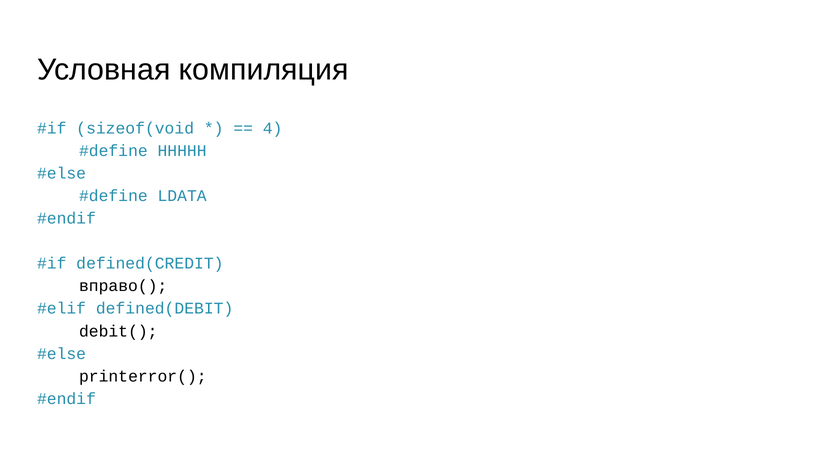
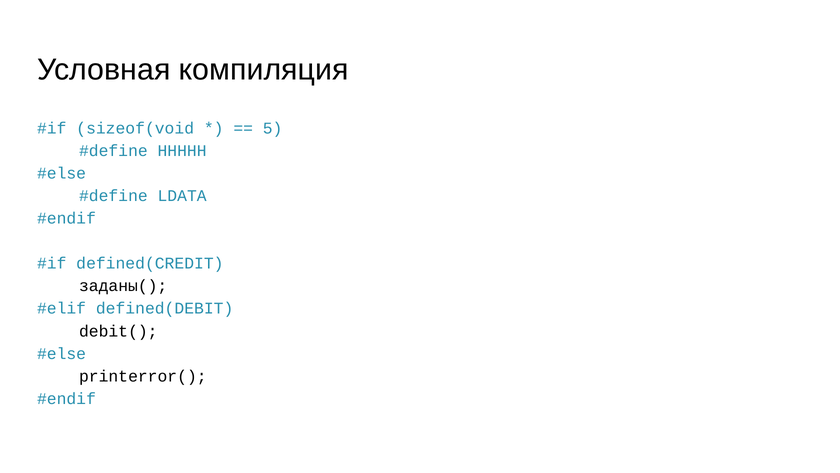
4: 4 -> 5 (273, 128)
вправо(: вправо( -> заданы( (123, 286)
